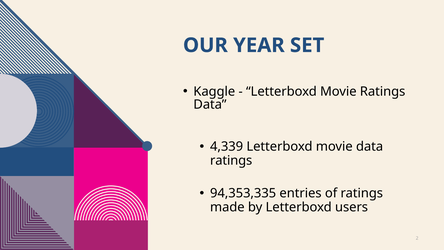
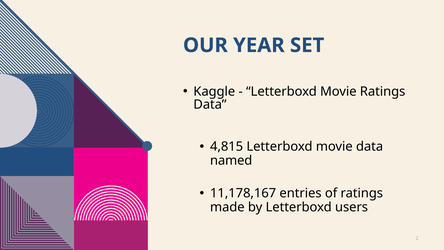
4,339: 4,339 -> 4,815 (227, 147)
ratings: ratings -> named (231, 161)
94,353,335: 94,353,335 -> 11,178,167 (243, 193)
